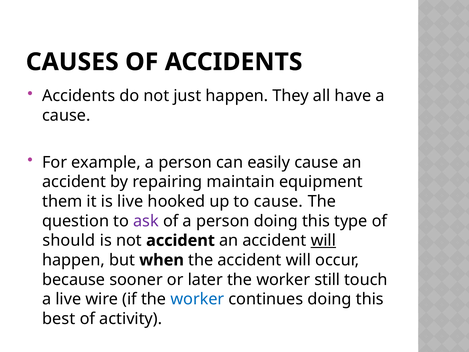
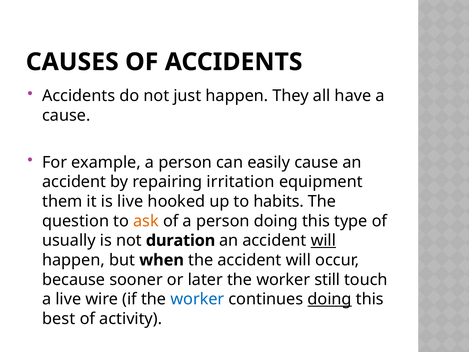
maintain: maintain -> irritation (241, 182)
to cause: cause -> habits (279, 201)
ask colour: purple -> orange (146, 221)
should: should -> usually (69, 240)
not accident: accident -> duration (181, 240)
doing underline: none -> present (330, 299)
